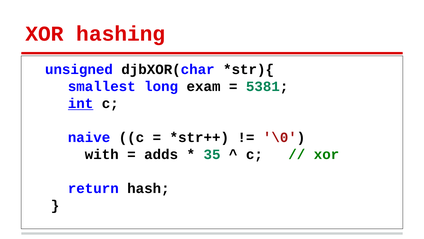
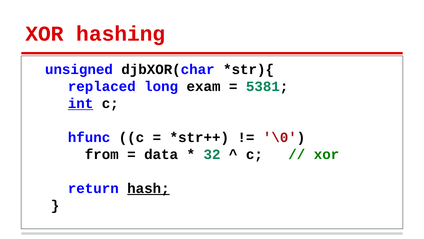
smallest: smallest -> replaced (102, 86)
naive: naive -> hfunc (89, 137)
with: with -> from (102, 154)
adds: adds -> data (161, 154)
35: 35 -> 32 (212, 154)
hash underline: none -> present (148, 188)
